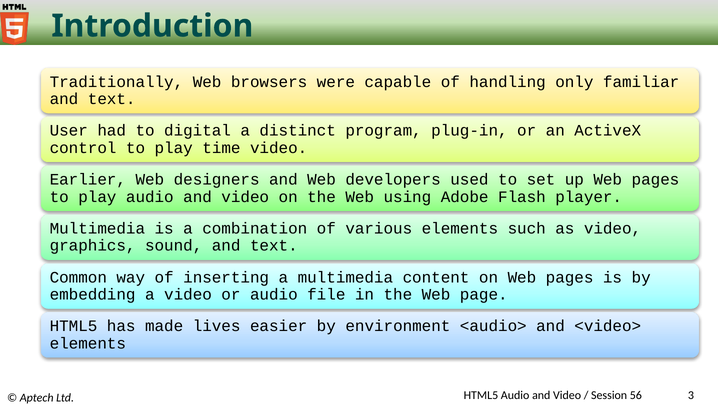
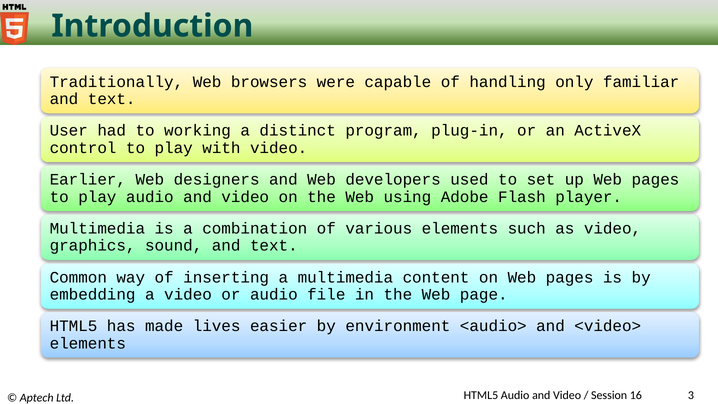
digital: digital -> working (198, 131)
time: time -> with (221, 148)
56: 56 -> 16 (636, 395)
